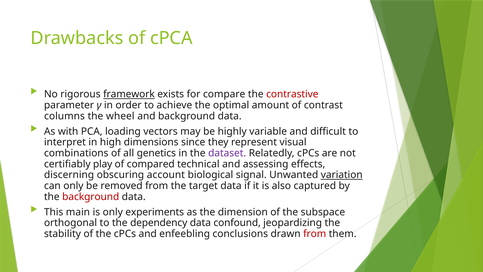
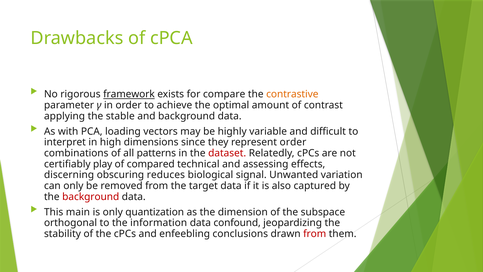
contrastive colour: red -> orange (292, 94)
columns: columns -> applying (65, 116)
wheel: wheel -> stable (120, 116)
represent visual: visual -> order (293, 142)
genetics: genetics -> patterns (156, 153)
dataset colour: purple -> red (227, 153)
account: account -> reduces (166, 175)
variation underline: present -> none (342, 175)
experiments: experiments -> quantization (155, 212)
dependency: dependency -> information (159, 223)
